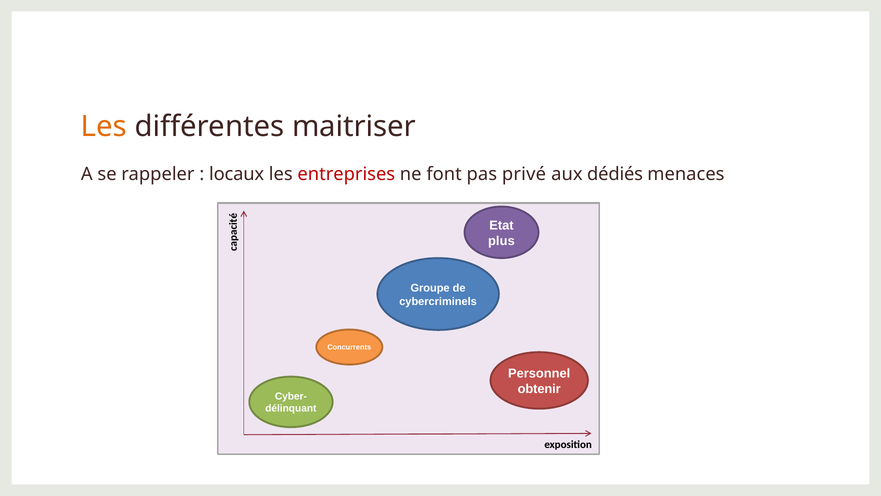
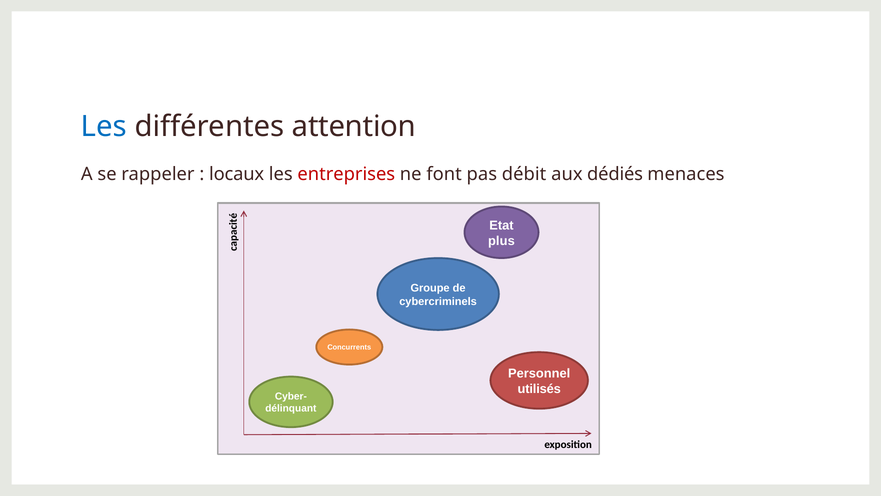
Les colour: orange -> blue (104, 127)
maitriser: maitriser -> attention (354, 127)
privé: privé -> débit (524, 174)
obtenir: obtenir -> utilisés (539, 389)
